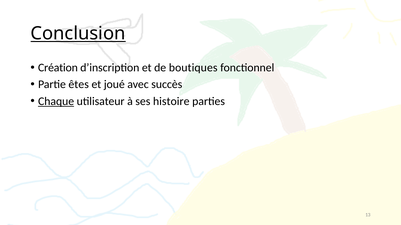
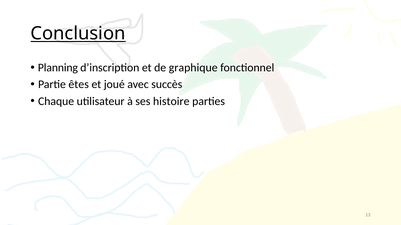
Création: Création -> Planning (58, 68)
boutiques: boutiques -> graphique (193, 68)
Chaque underline: present -> none (56, 101)
